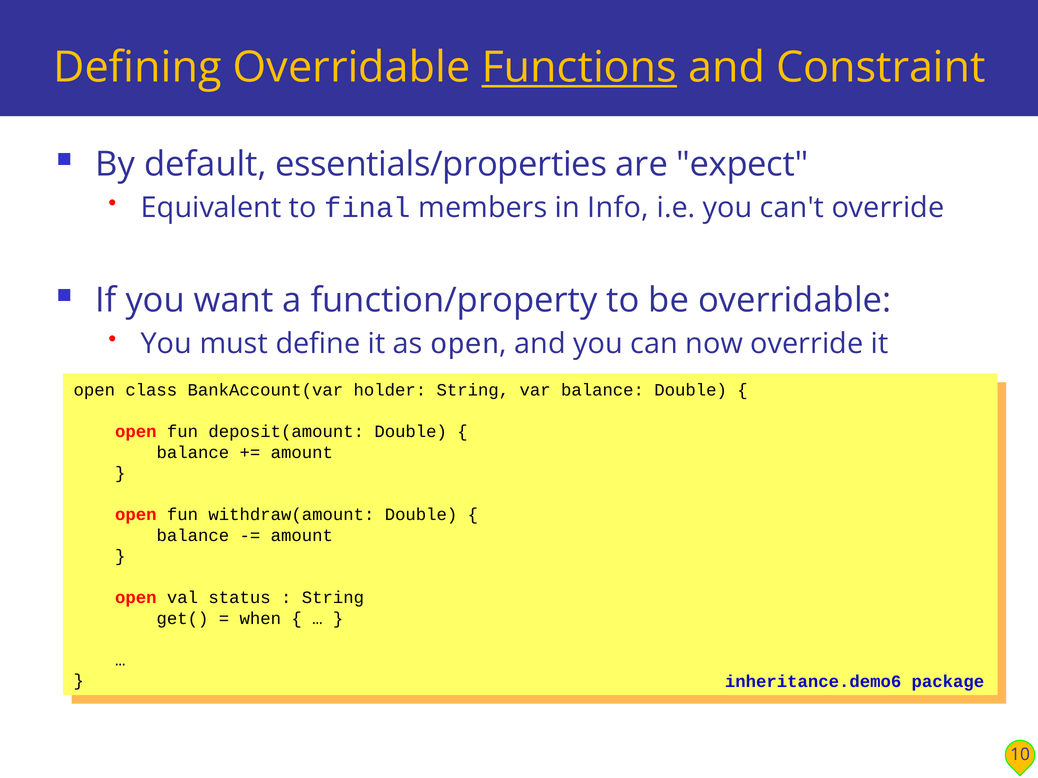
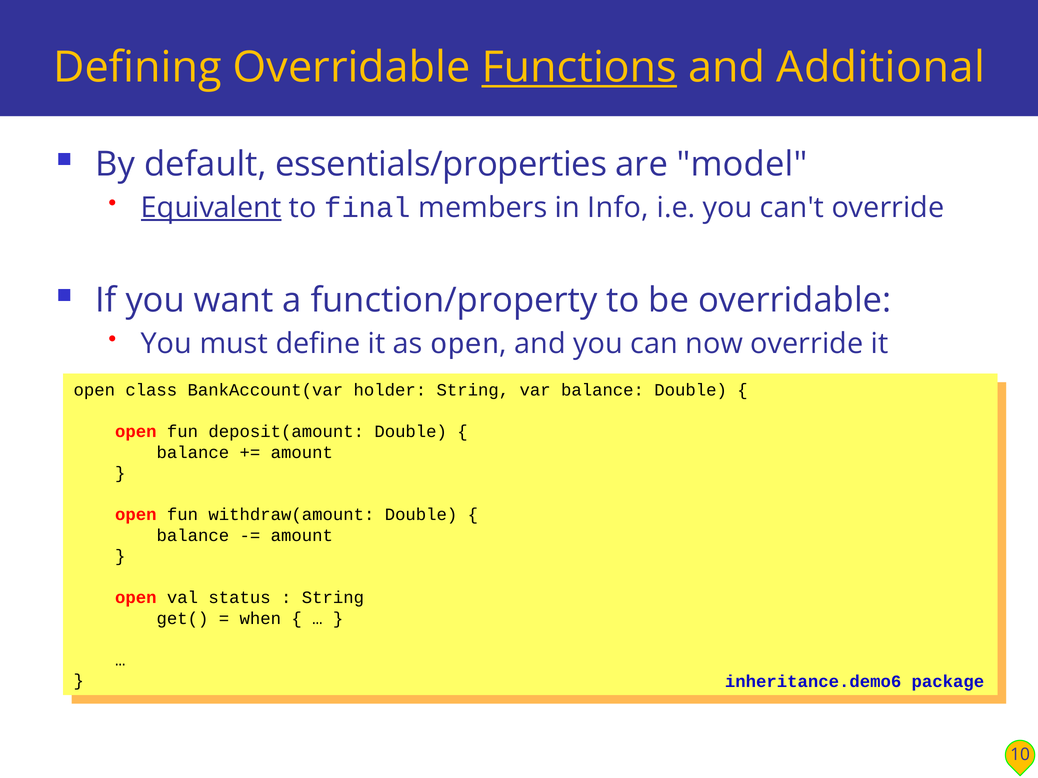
Constraint: Constraint -> Additional (881, 68)
expect: expect -> model (742, 164)
Equivalent underline: none -> present (211, 208)
